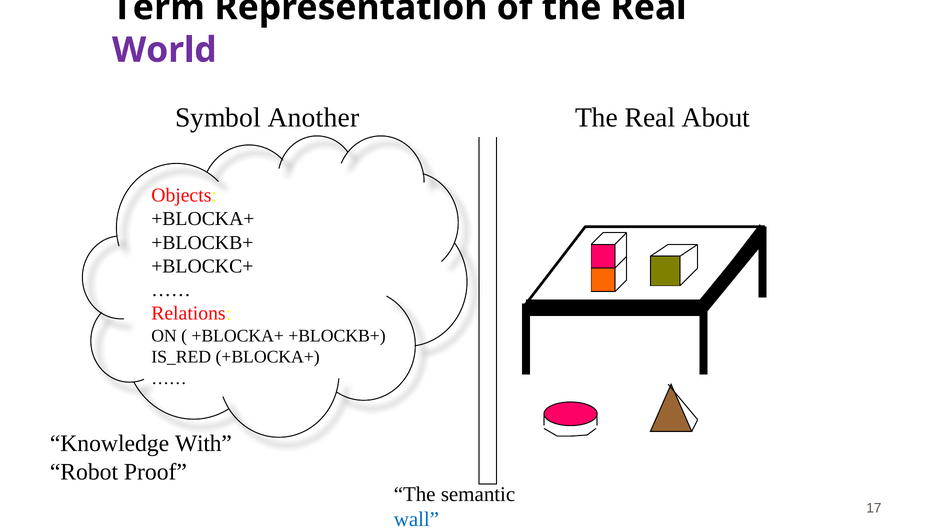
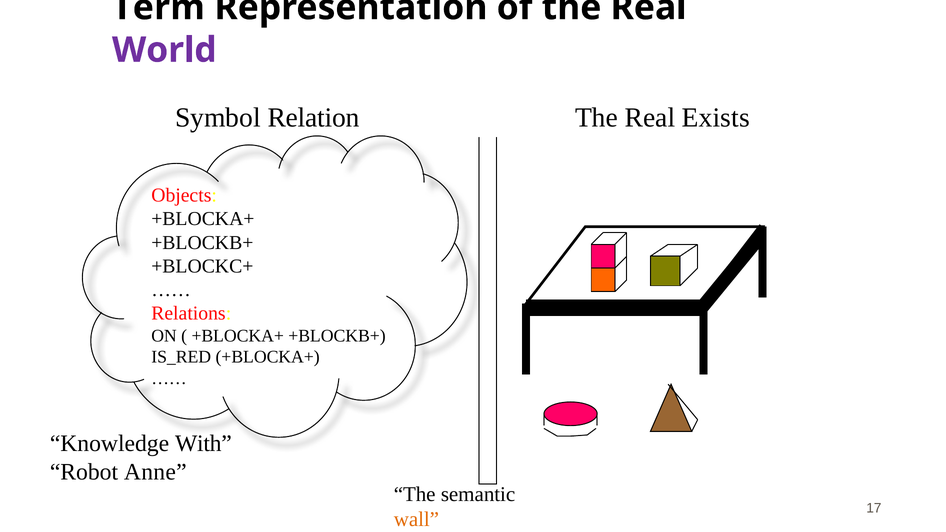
Another: Another -> Relation (314, 118)
About: About -> Exists (716, 118)
Proof: Proof -> Anne (155, 472)
wall colour: blue -> orange (416, 520)
